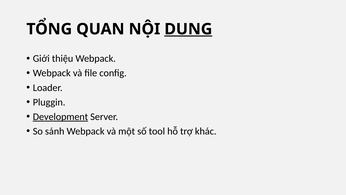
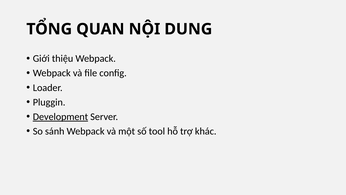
DUNG underline: present -> none (188, 29)
